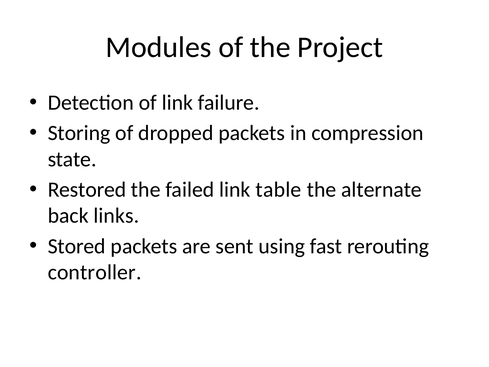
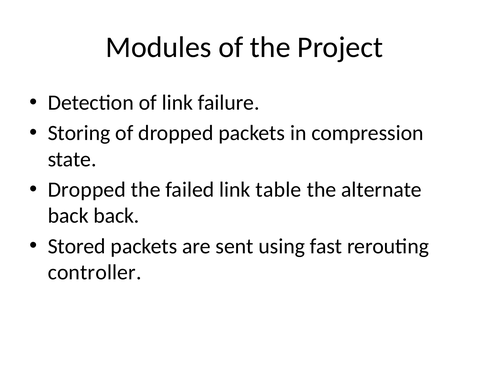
Restored: Restored -> Dropped (87, 190)
back links: links -> back (116, 216)
